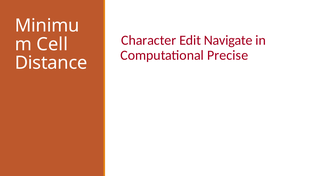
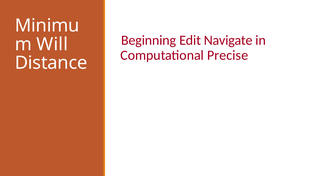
Character: Character -> Beginning (149, 40)
Cell: Cell -> Will (52, 44)
